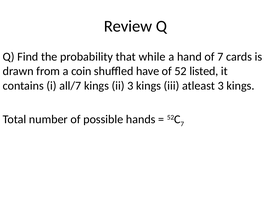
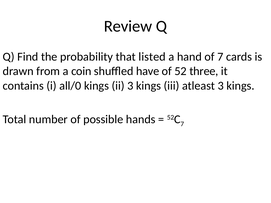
while: while -> listed (152, 57)
listed: listed -> three (204, 71)
all/7: all/7 -> all/0 (70, 86)
